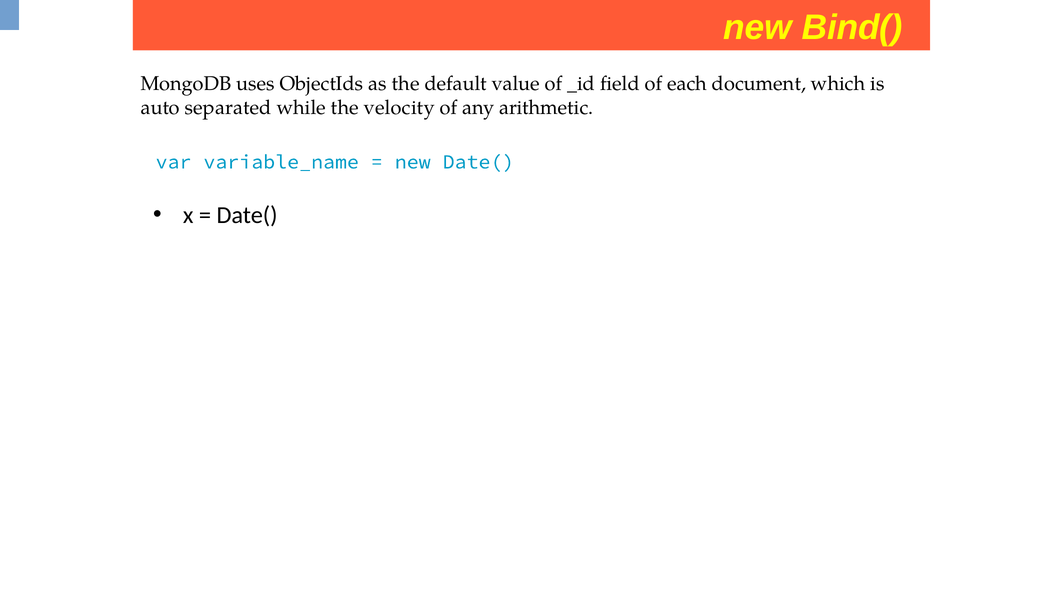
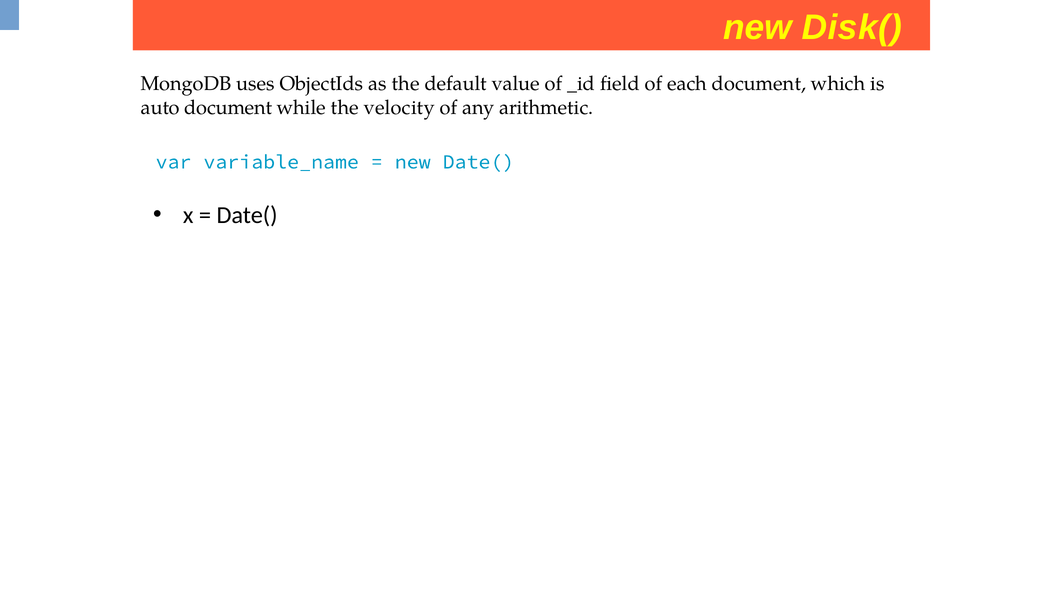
Bind(: Bind( -> Disk( (852, 28)
auto separated: separated -> document (228, 108)
